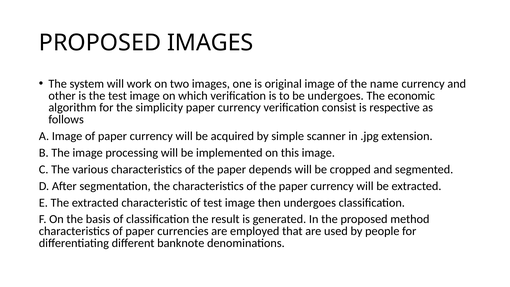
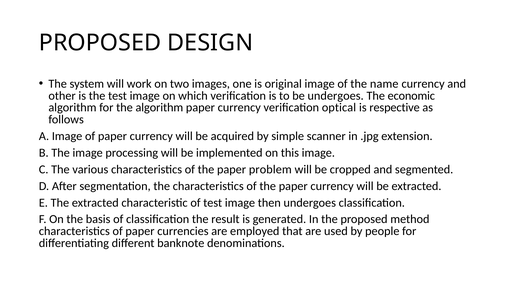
PROPOSED IMAGES: IMAGES -> DESIGN (210, 43)
the simplicity: simplicity -> algorithm (159, 107)
consist: consist -> optical (339, 107)
depends: depends -> problem (270, 169)
